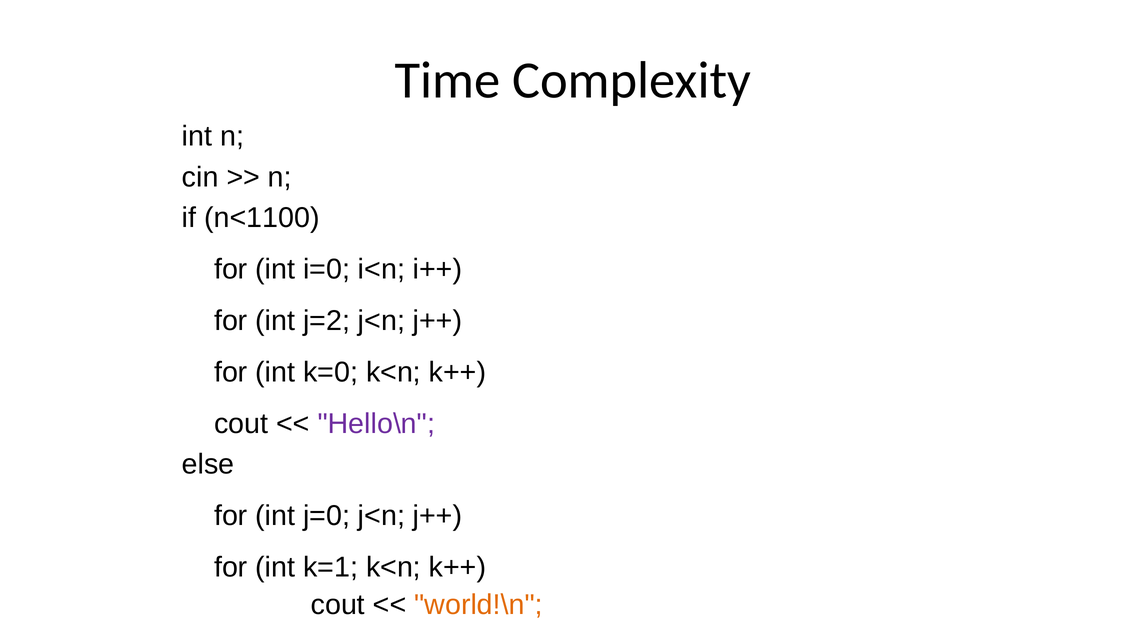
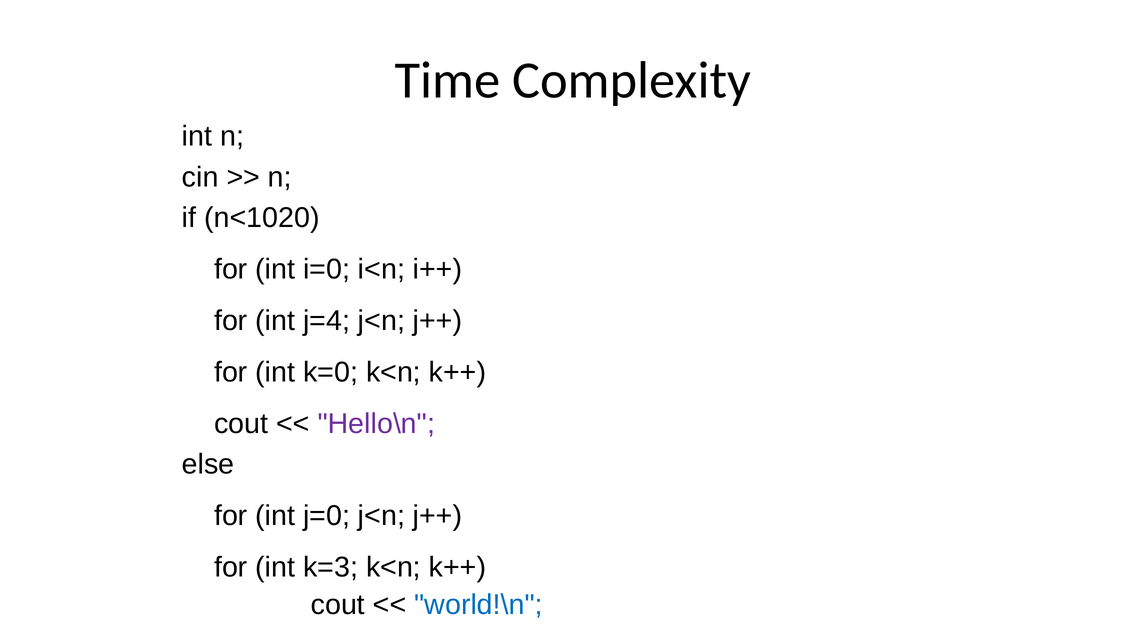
n<1100: n<1100 -> n<1020 (262, 218)
j=2: j=2 -> j=4 (327, 321)
k=1: k=1 -> k=3 (331, 568)
world!\n colour: orange -> blue (479, 605)
